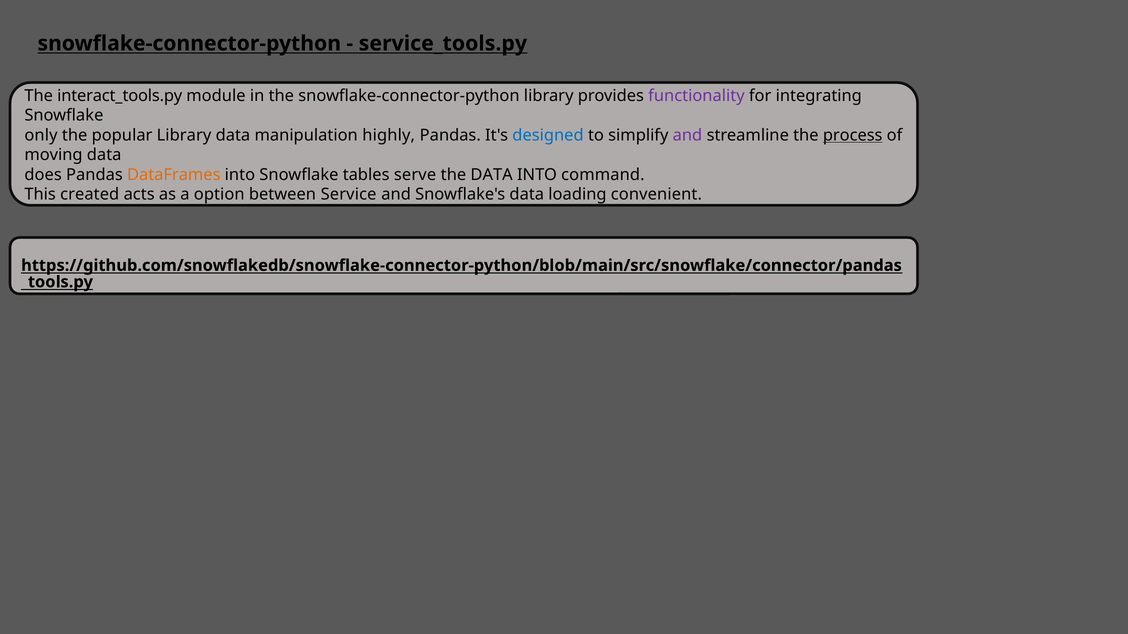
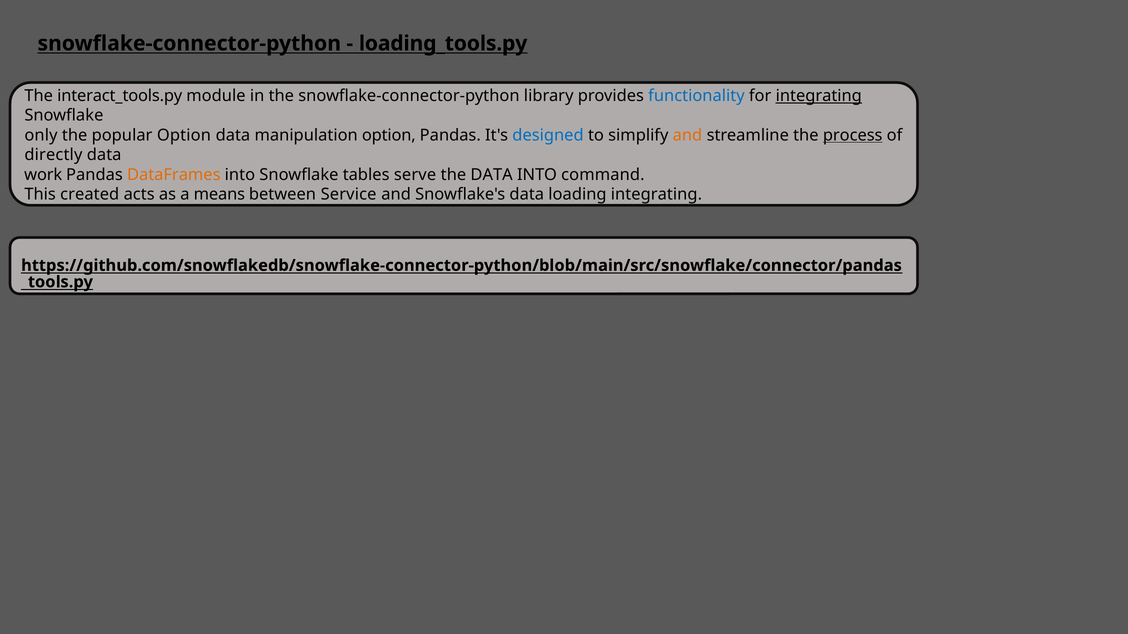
service_tools.py: service_tools.py -> loading_tools.py (443, 43)
functionality colour: purple -> blue (696, 96)
integrating underline: none -> present (819, 96)
popular Library: Library -> Option (184, 135)
manipulation highly: highly -> option (389, 135)
and colour: purple -> orange (687, 135)
moving: moving -> directly (53, 155)
does: does -> work (43, 175)
option: option -> means (219, 195)
loading convenient: convenient -> integrating (656, 195)
